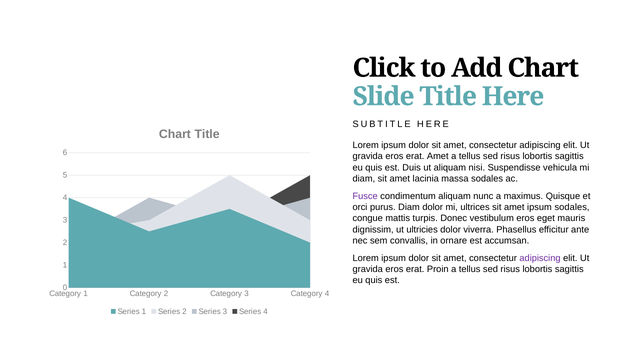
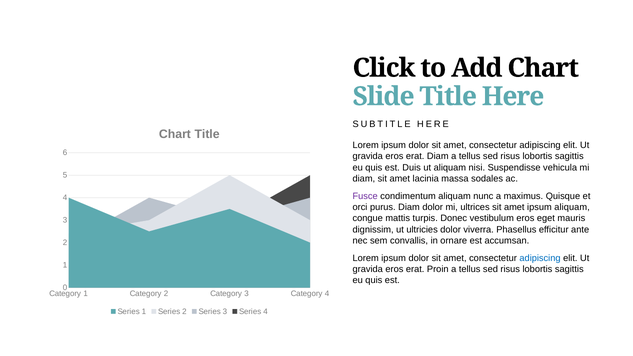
erat Amet: Amet -> Diam (438, 156)
ipsum sodales: sodales -> aliquam (572, 207)
adipiscing colour: purple -> blue (540, 258)
